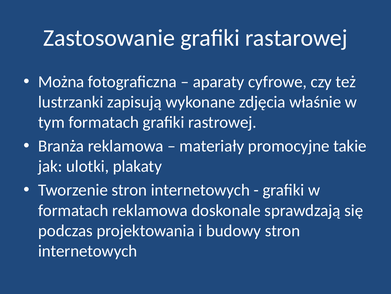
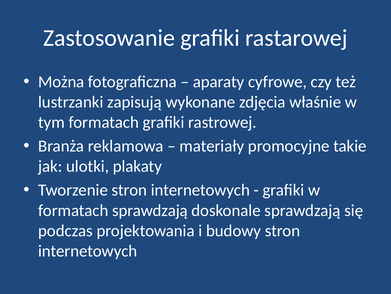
formatach reklamowa: reklamowa -> sprawdzają (150, 210)
